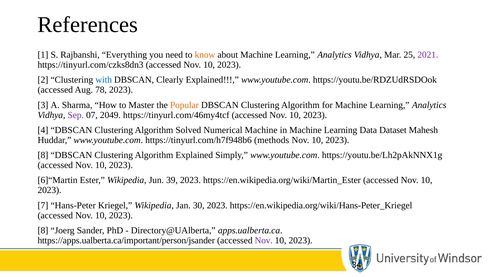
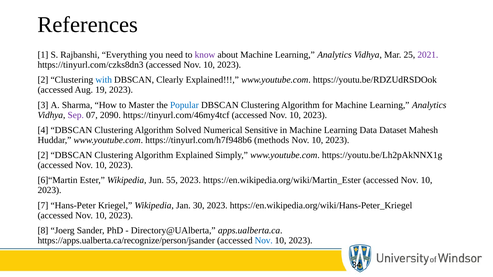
know colour: orange -> purple (205, 55)
78: 78 -> 19 (101, 90)
Popular colour: orange -> blue (184, 105)
2049: 2049 -> 2090 (110, 115)
Numerical Machine: Machine -> Sensitive (261, 130)
8: 8 -> 2 (43, 155)
39: 39 -> 55 (172, 180)
https://apps.ualberta.ca/important/person/jsander: https://apps.ualberta.ca/important/person/jsander -> https://apps.ualberta.ca/recognize/person/jsander (126, 241)
Nov colour: purple -> blue (264, 241)
